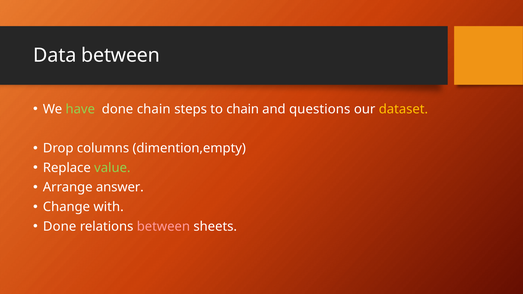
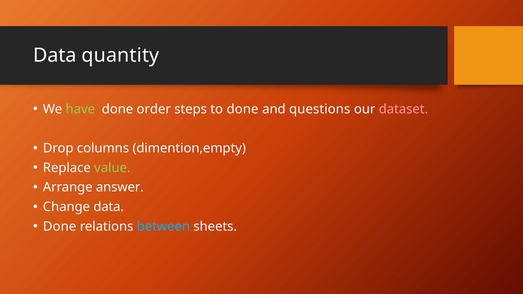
Data between: between -> quantity (120, 55)
done chain: chain -> order (154, 109)
to chain: chain -> done (243, 109)
dataset colour: yellow -> pink (403, 109)
Change with: with -> data (109, 207)
between colour: pink -> light blue (163, 227)
